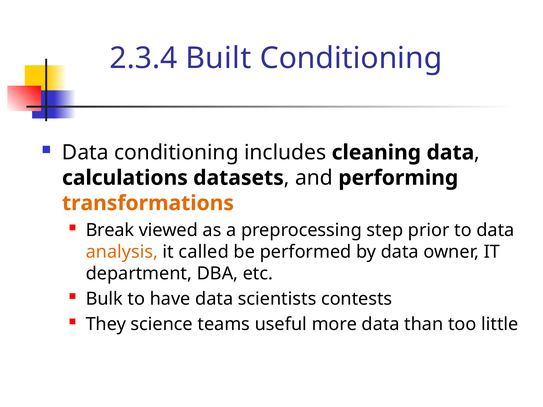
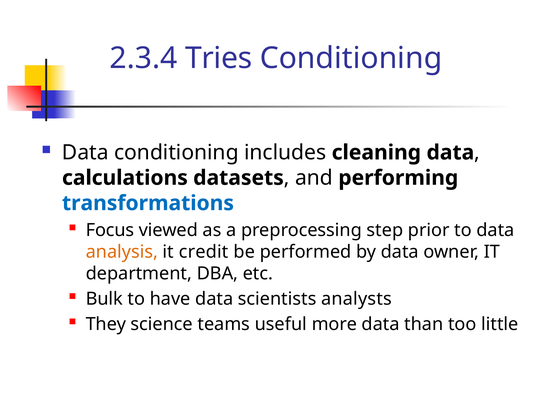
Built: Built -> Tries (219, 58)
transformations colour: orange -> blue (148, 203)
Break: Break -> Focus (110, 230)
called: called -> credit (204, 252)
contests: contests -> analysts (357, 299)
